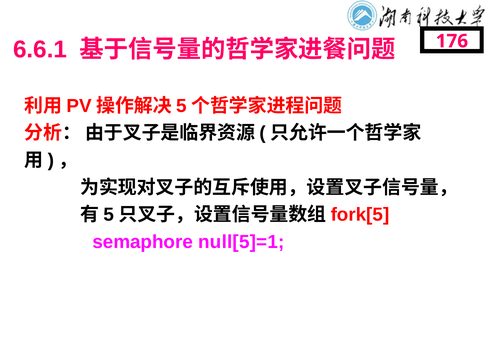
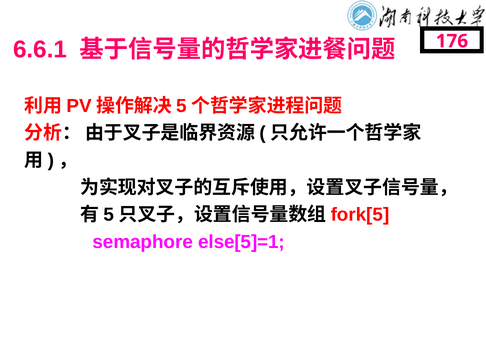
null[5]=1: null[5]=1 -> else[5]=1 (242, 242)
